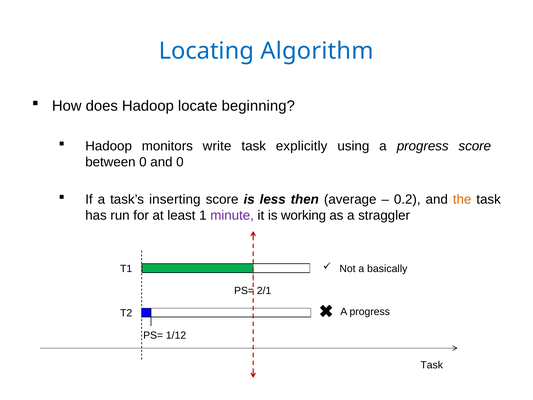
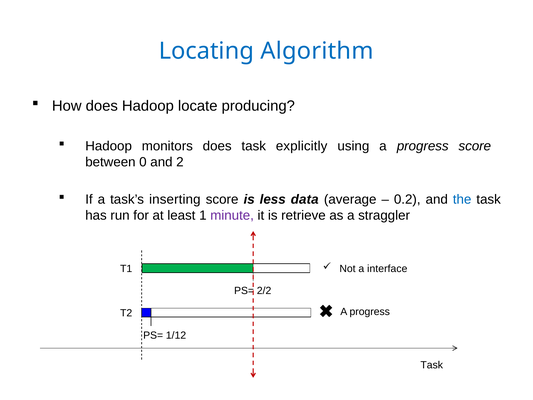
beginning: beginning -> producing (258, 106)
monitors write: write -> does (217, 146)
and 0: 0 -> 2 (180, 162)
then: then -> data (305, 199)
the colour: orange -> blue (462, 199)
working: working -> retrieve (303, 215)
basically: basically -> interface (387, 268)
2/1: 2/1 -> 2/2 (264, 291)
